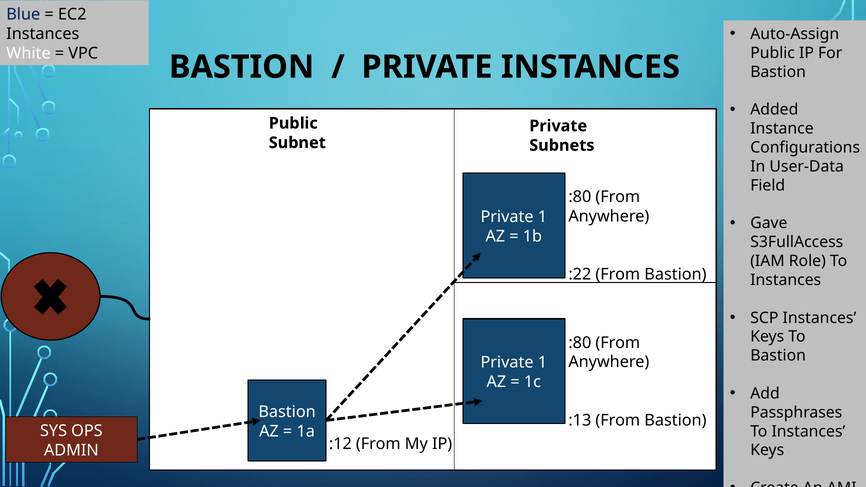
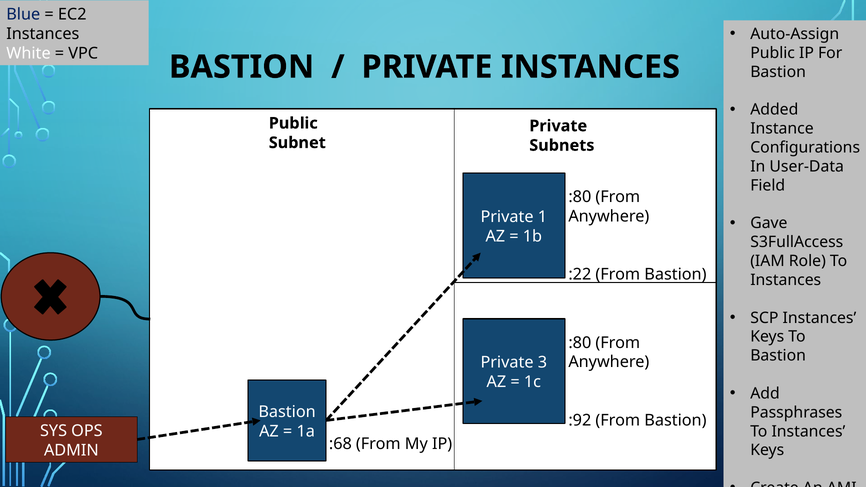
1: 1 -> 3 (542, 363)
:13: :13 -> :92 (580, 421)
:12: :12 -> :68 (340, 444)
